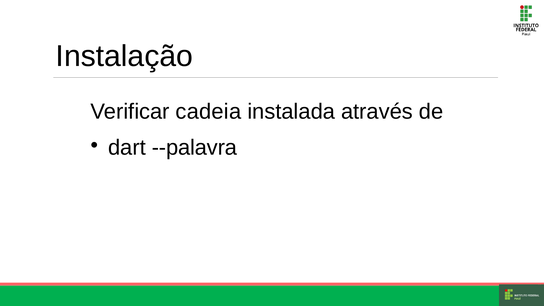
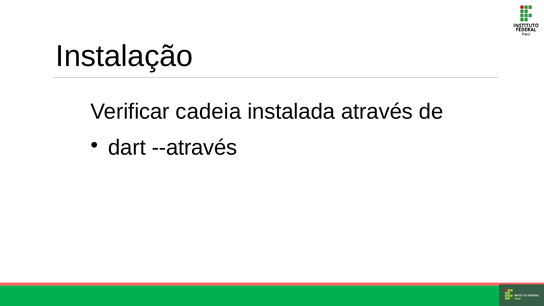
--palavra: --palavra -> --através (194, 148)
